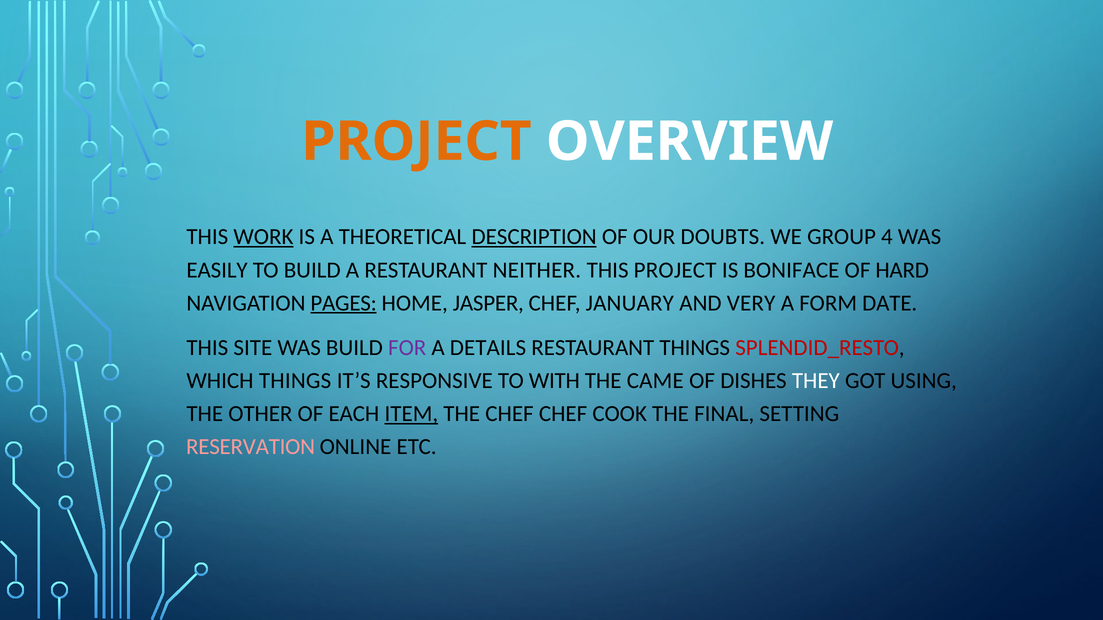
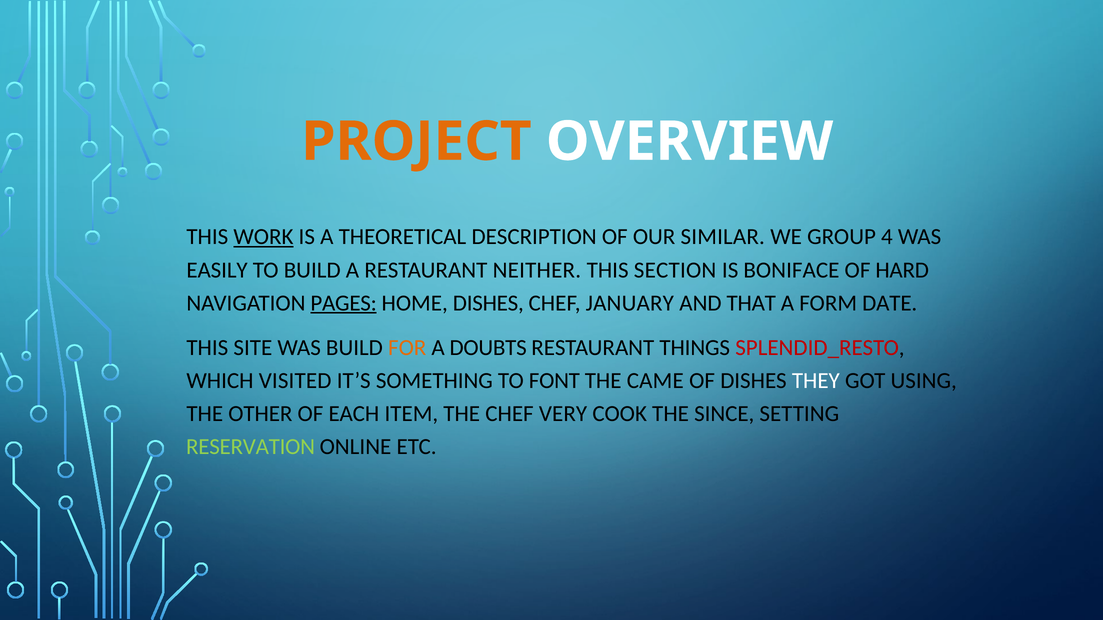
DESCRIPTION underline: present -> none (534, 237)
DOUBTS: DOUBTS -> SIMILAR (723, 237)
THIS PROJECT: PROJECT -> SECTION (675, 270)
HOME JASPER: JASPER -> DISHES (488, 303)
VERY: VERY -> THAT (751, 303)
FOR colour: purple -> orange (407, 348)
DETAILS: DETAILS -> DOUBTS (488, 348)
WHICH THINGS: THINGS -> VISITED (295, 381)
RESPONSIVE: RESPONSIVE -> SOMETHING (434, 381)
WITH: WITH -> FONT (554, 381)
ITEM underline: present -> none (411, 414)
CHEF CHEF: CHEF -> VERY (563, 414)
FINAL: FINAL -> SINCE (724, 414)
RESERVATION colour: pink -> light green (251, 447)
